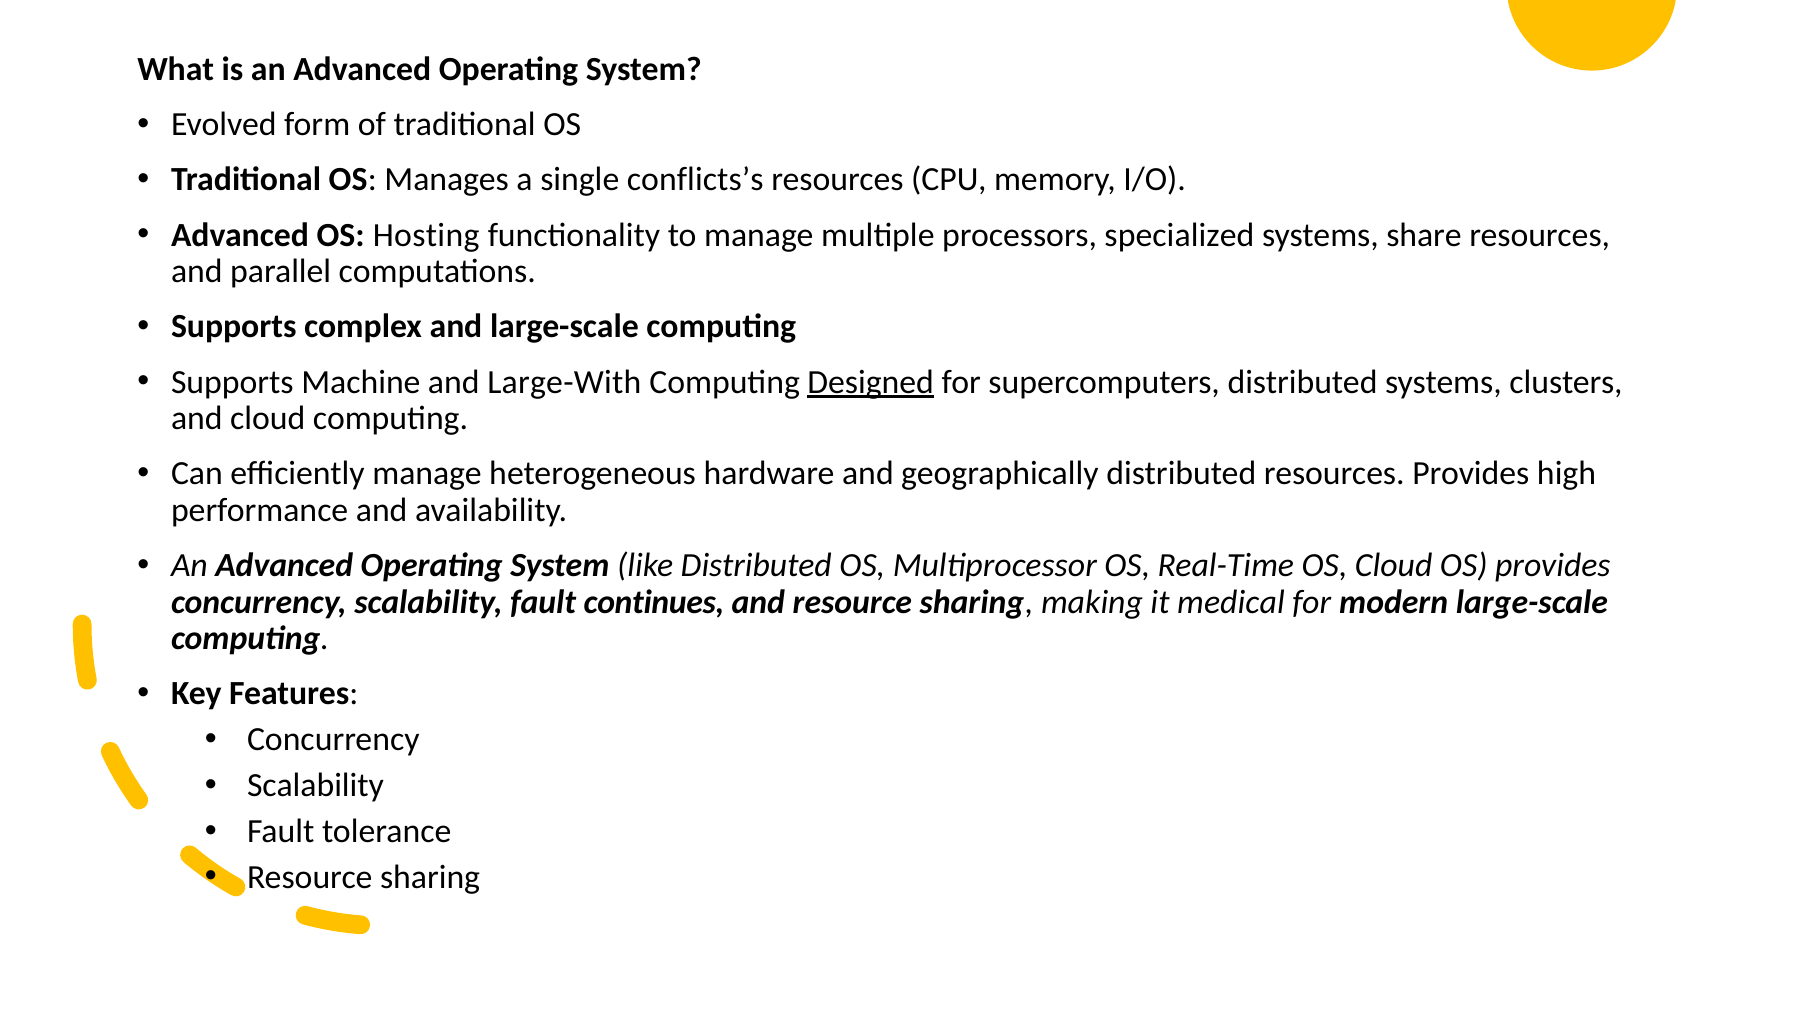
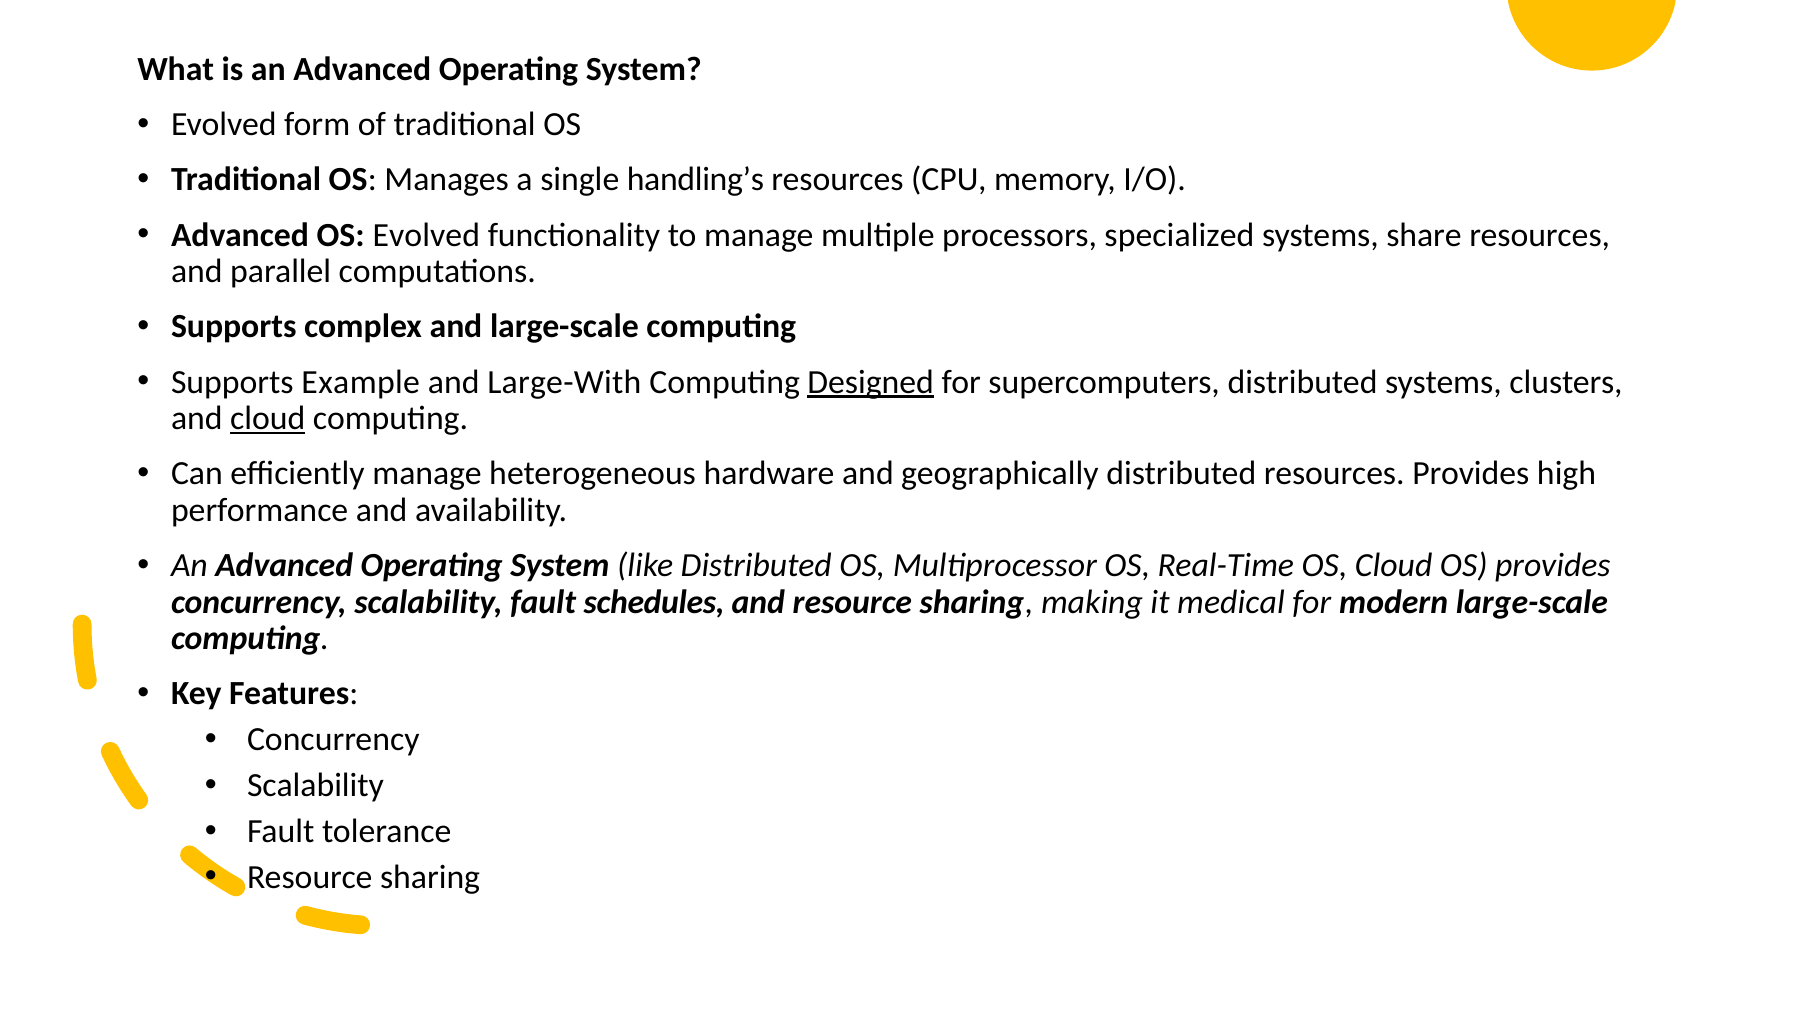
conflicts’s: conflicts’s -> handling’s (695, 180)
OS Hosting: Hosting -> Evolved (426, 235)
Machine: Machine -> Example (361, 382)
cloud underline: none -> present (268, 418)
continues: continues -> schedules (654, 602)
